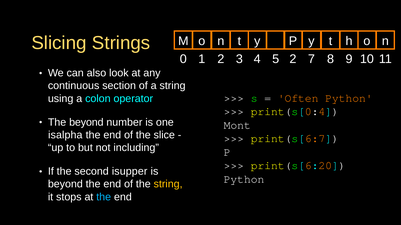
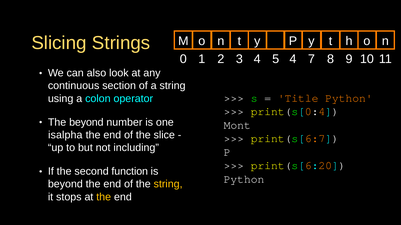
5 2: 2 -> 4 (293, 59)
Often: Often -> Title (298, 98)
isupper: isupper -> function (130, 172)
the colour: light blue -> yellow (104, 197)
